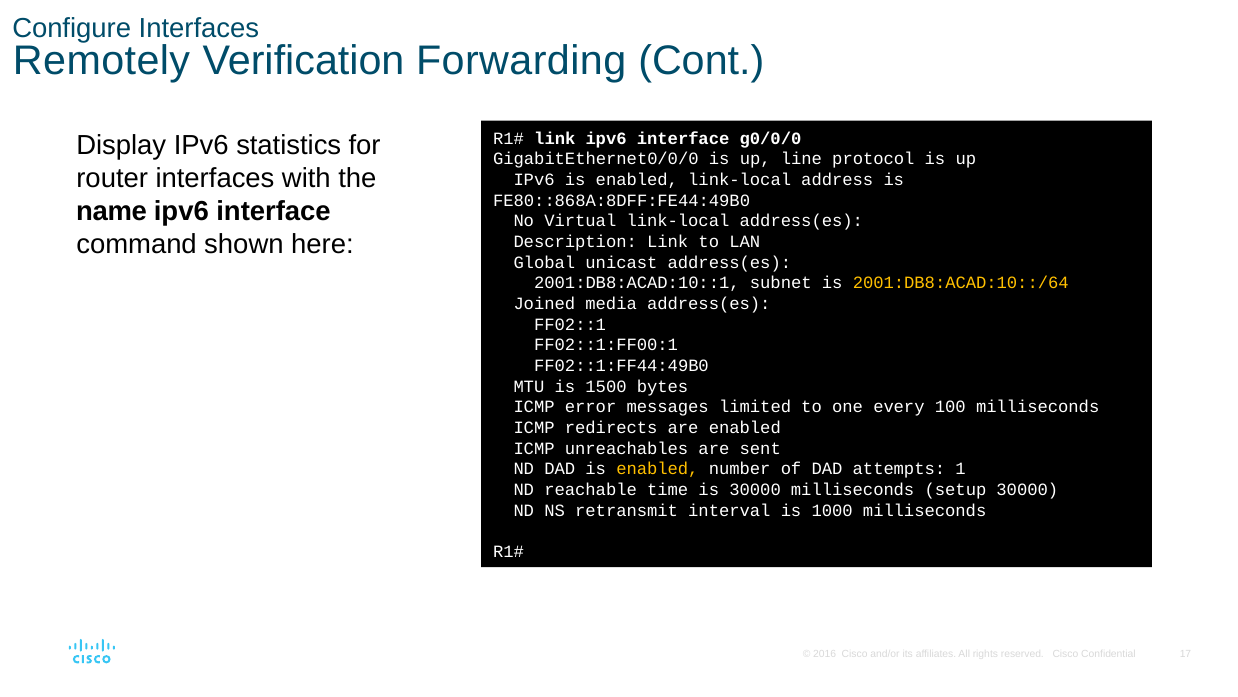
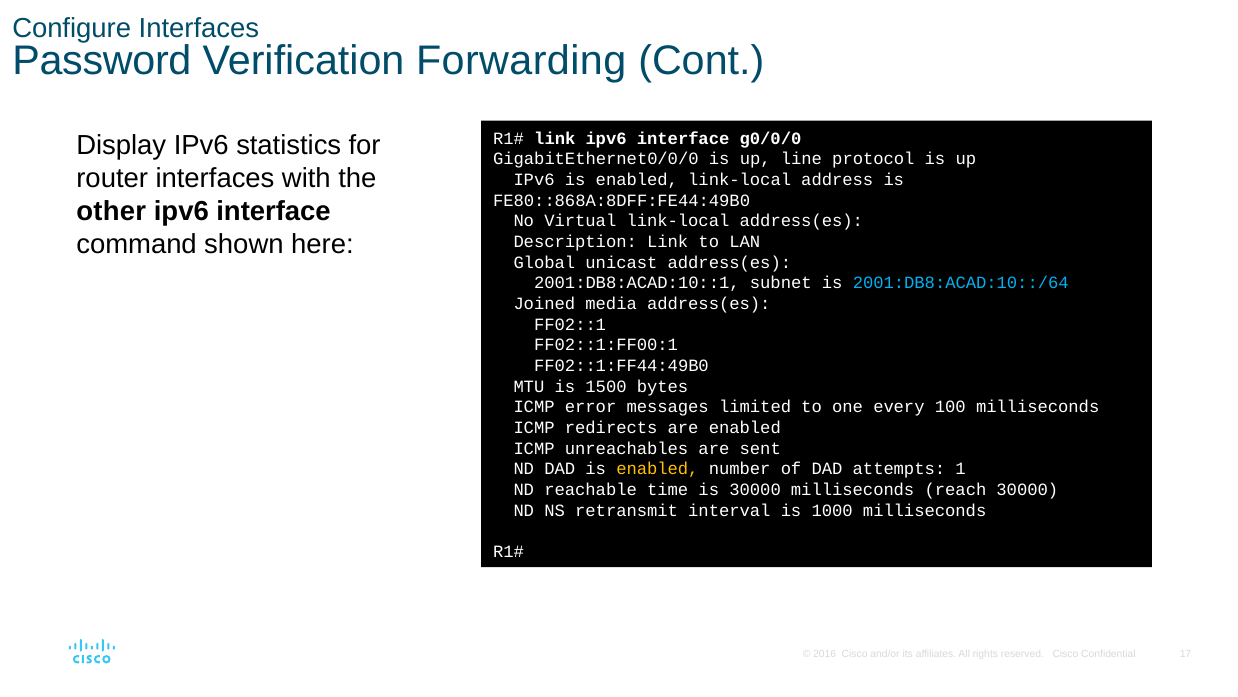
Remotely: Remotely -> Password (102, 61)
name: name -> other (111, 211)
2001:DB8:ACAD:10::/64 colour: yellow -> light blue (961, 283)
setup: setup -> reach (955, 490)
